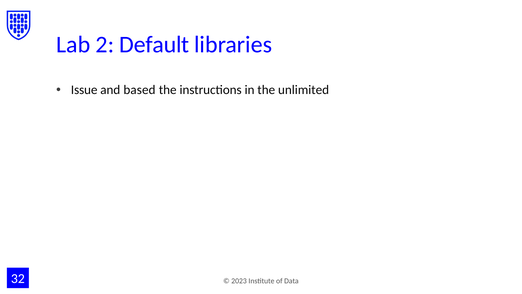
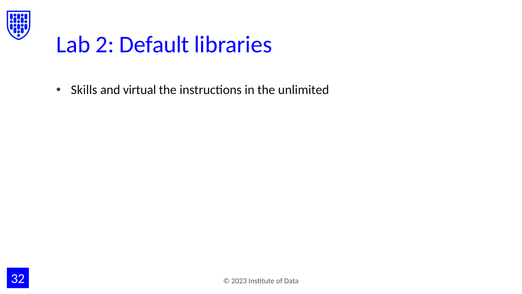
Issue: Issue -> Skills (84, 90)
based: based -> virtual (140, 90)
